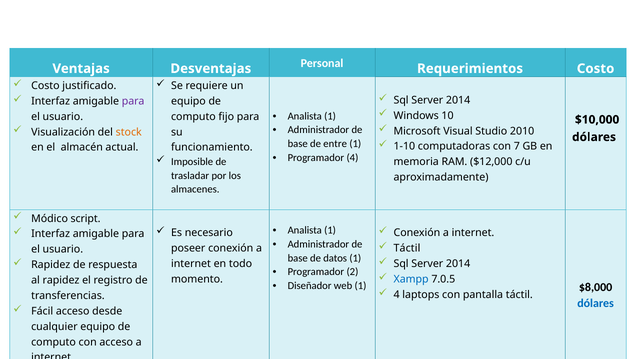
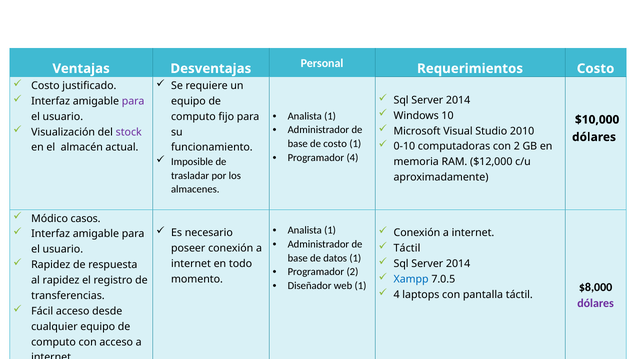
stock colour: orange -> purple (129, 132)
de entre: entre -> costo (335, 144)
1-10: 1-10 -> 0-10 (404, 146)
con 7: 7 -> 2 (517, 146)
script: script -> casos (86, 218)
dólares colour: blue -> purple (596, 303)
